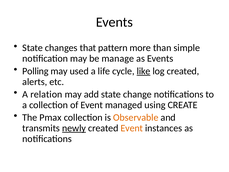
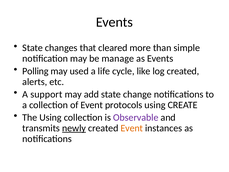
pattern: pattern -> cleared (113, 48)
like underline: present -> none (144, 71)
relation: relation -> support (46, 94)
managed: managed -> protocols (124, 105)
The Pmax: Pmax -> Using (51, 117)
Observable colour: orange -> purple (136, 117)
